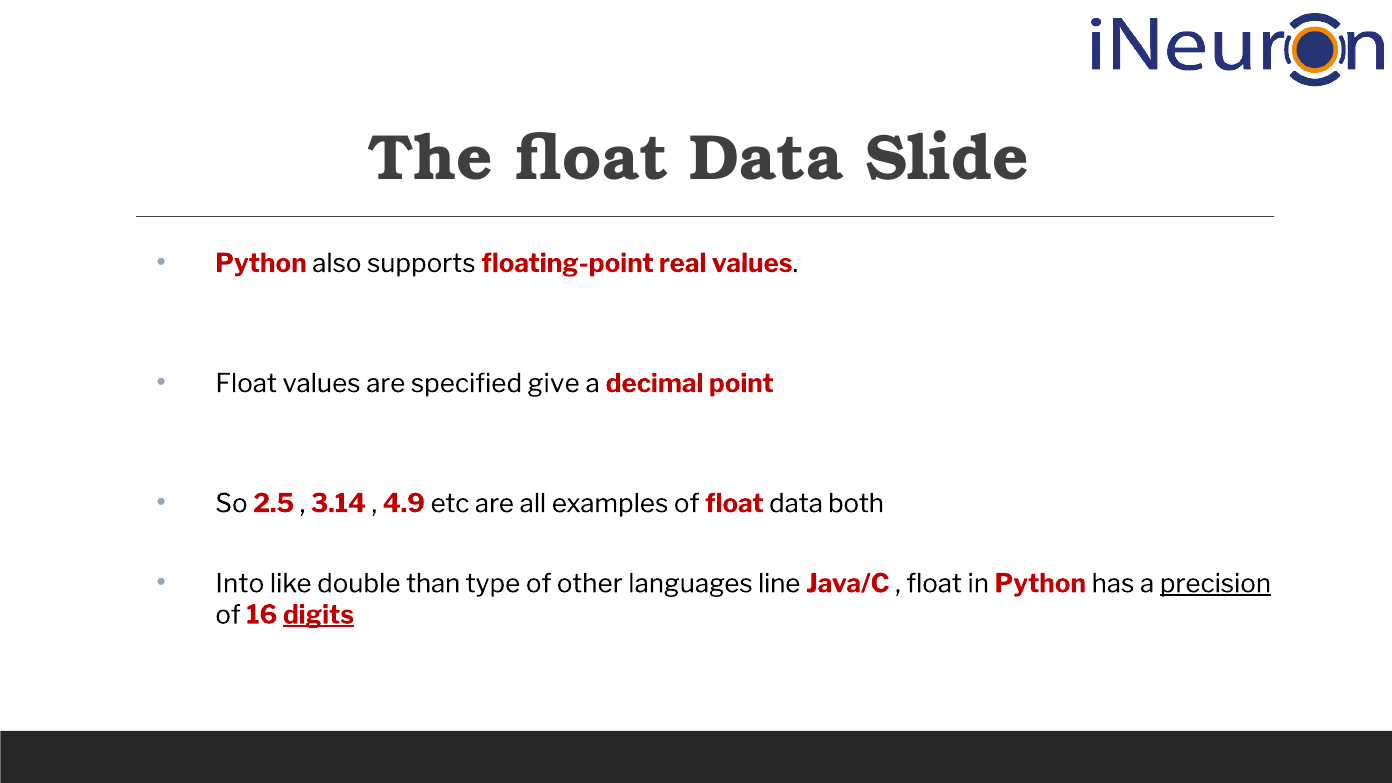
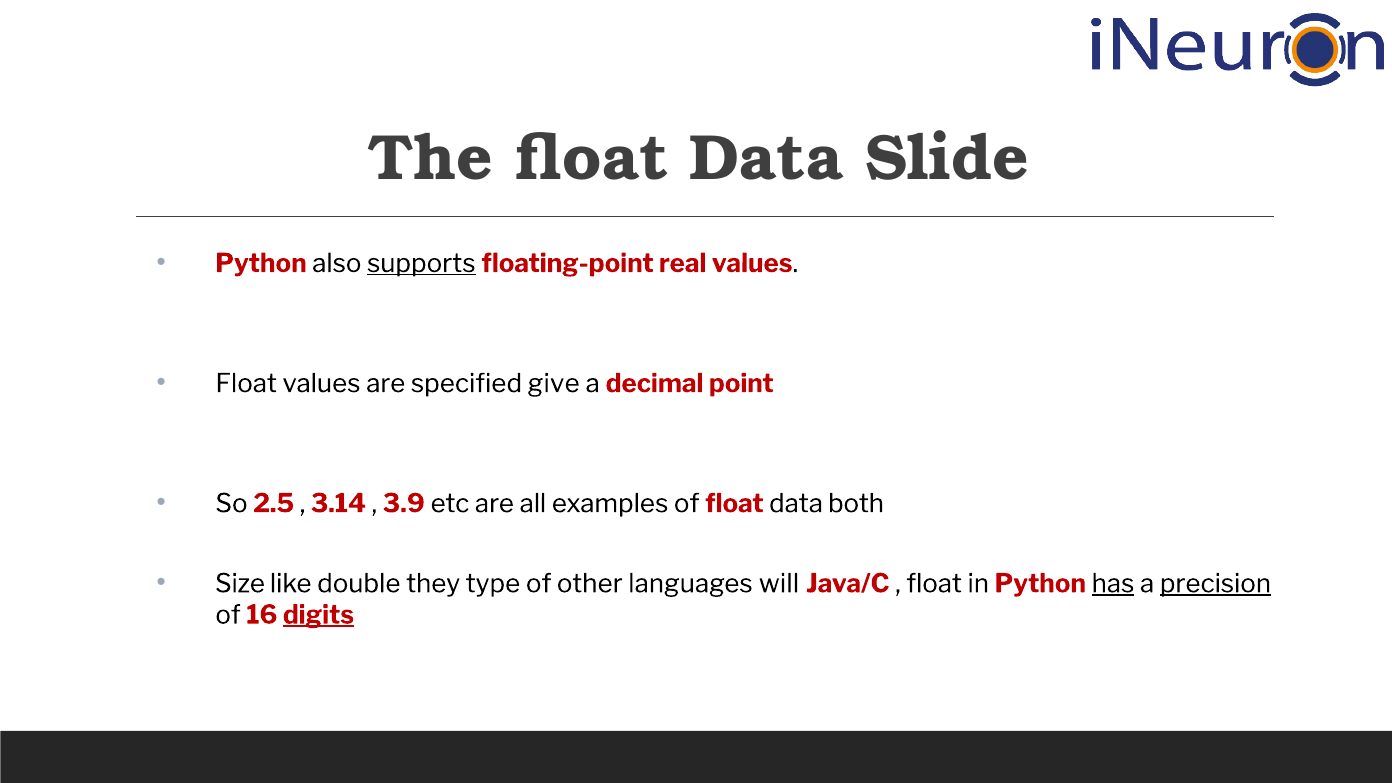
supports underline: none -> present (421, 263)
4.9: 4.9 -> 3.9 (404, 504)
Into: Into -> Size (240, 584)
than: than -> they (433, 584)
line: line -> will (779, 584)
has underline: none -> present (1113, 584)
